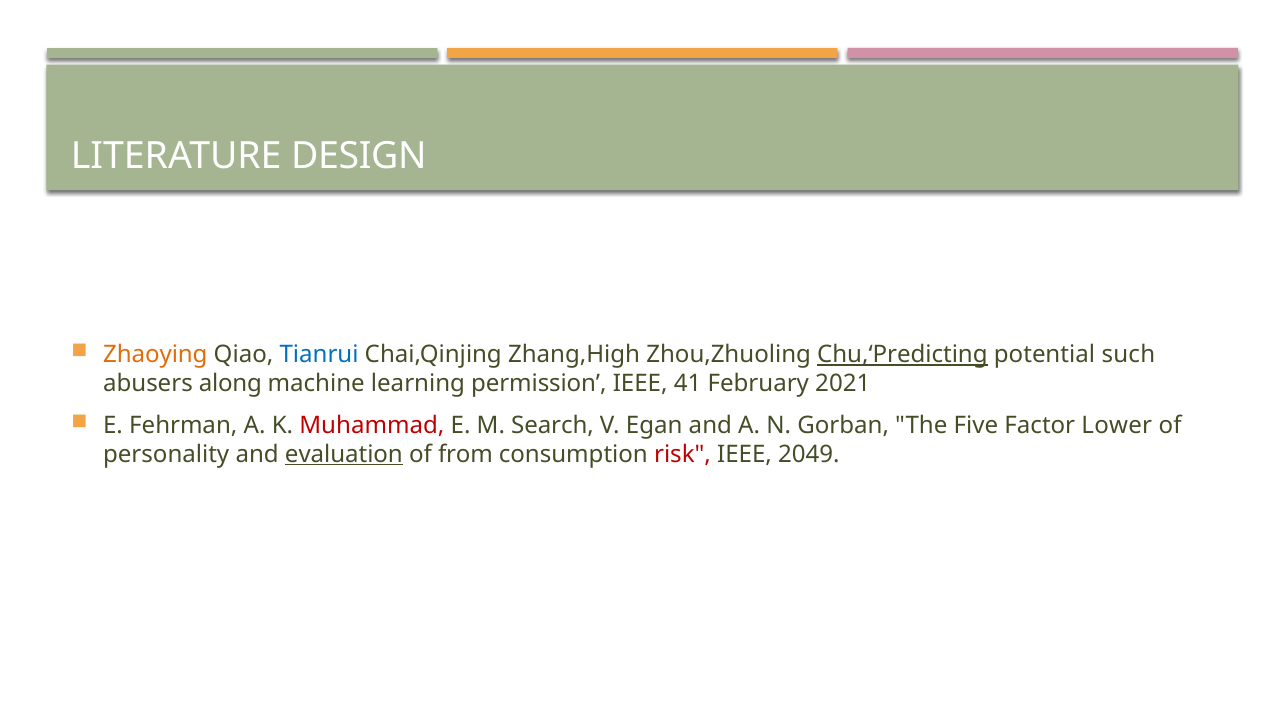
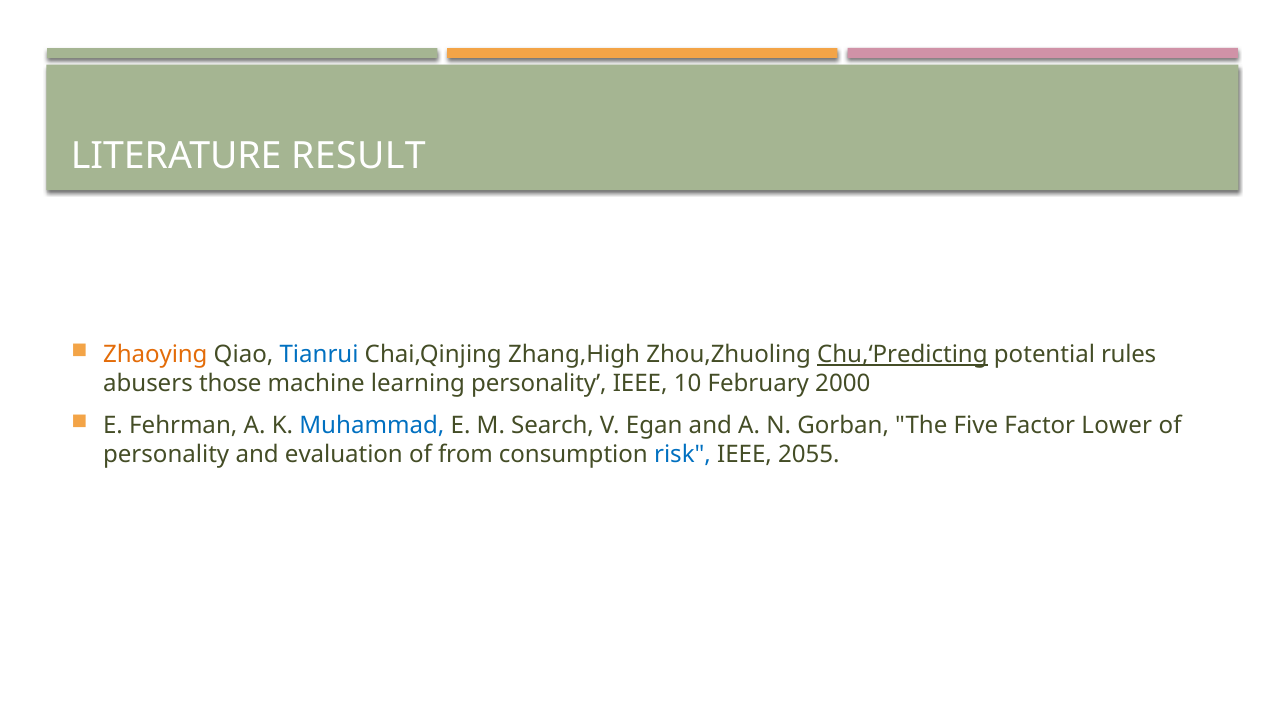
DESIGN: DESIGN -> RESULT (358, 156)
such: such -> rules (1129, 355)
along: along -> those (230, 384)
learning permission: permission -> personality (539, 384)
41: 41 -> 10 (688, 384)
2021: 2021 -> 2000 (843, 384)
Muhammad colour: red -> blue (372, 425)
evaluation underline: present -> none (344, 454)
risk colour: red -> blue (682, 454)
2049: 2049 -> 2055 (809, 454)
